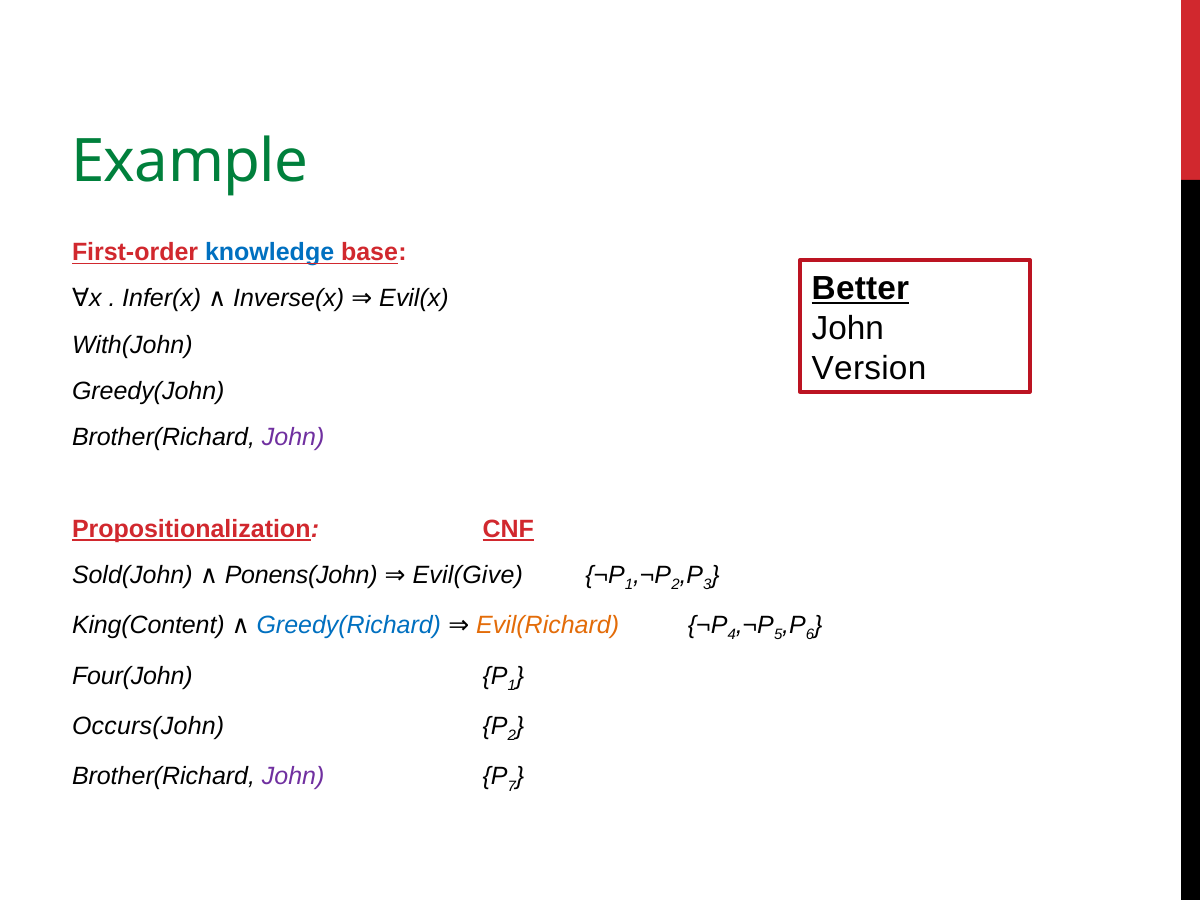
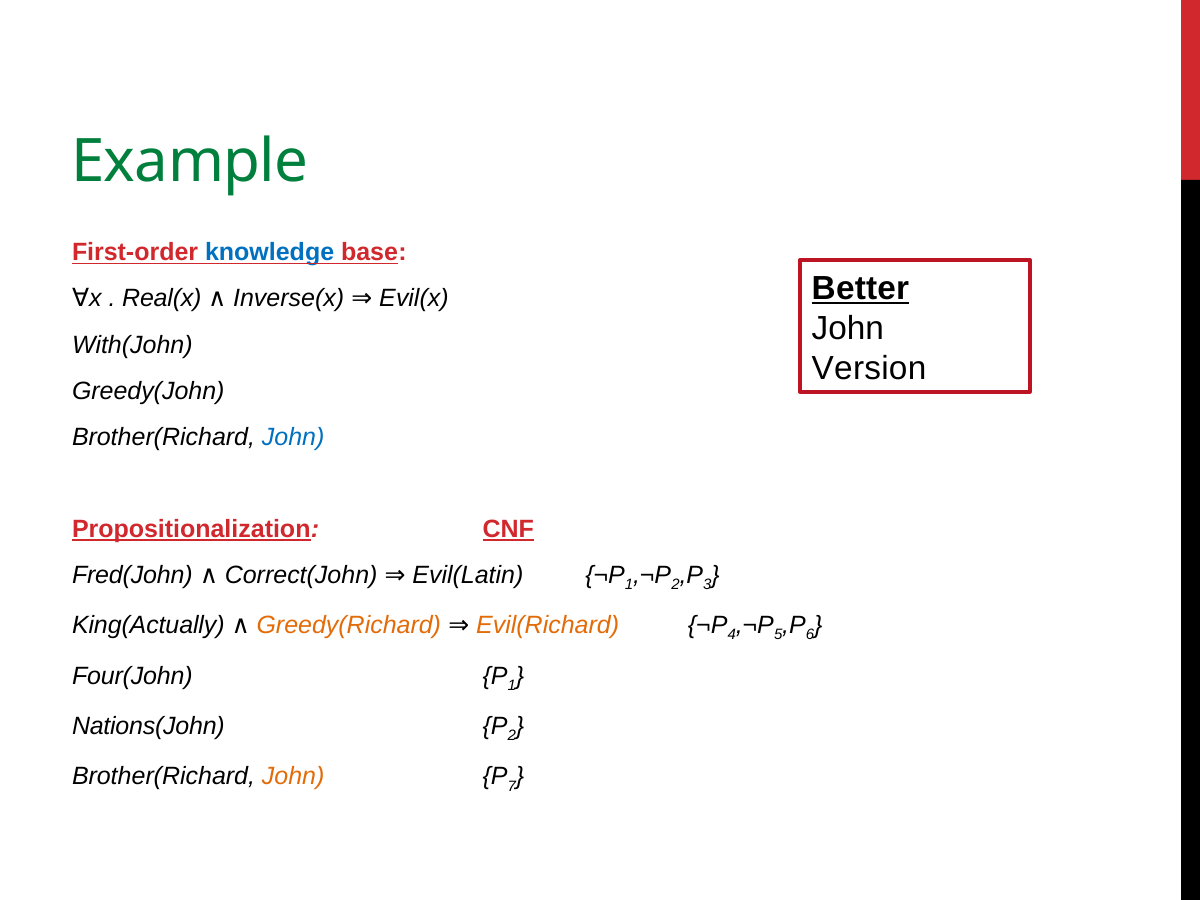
Infer(x: Infer(x -> Real(x (162, 299)
John colour: purple -> blue (293, 437)
Sold(John: Sold(John -> Fred(John (132, 575)
Ponens(John: Ponens(John -> Correct(John (301, 575)
Evil(Give: Evil(Give -> Evil(Latin (468, 575)
King(Content: King(Content -> King(Actually (148, 625)
Greedy(Richard colour: blue -> orange (349, 625)
Occurs(John: Occurs(John -> Nations(John (148, 726)
John colour: purple -> orange (293, 777)
